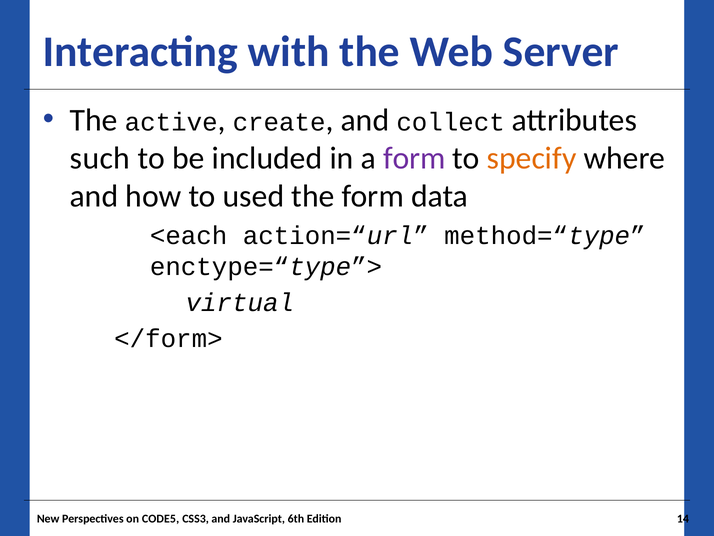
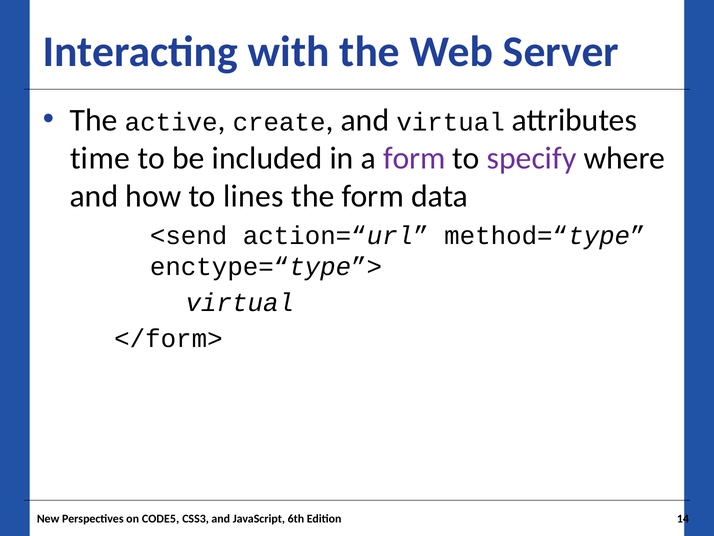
and collect: collect -> virtual (451, 122)
such: such -> time (100, 158)
specify colour: orange -> purple (531, 158)
used: used -> lines (253, 196)
<each: <each -> <send (189, 235)
